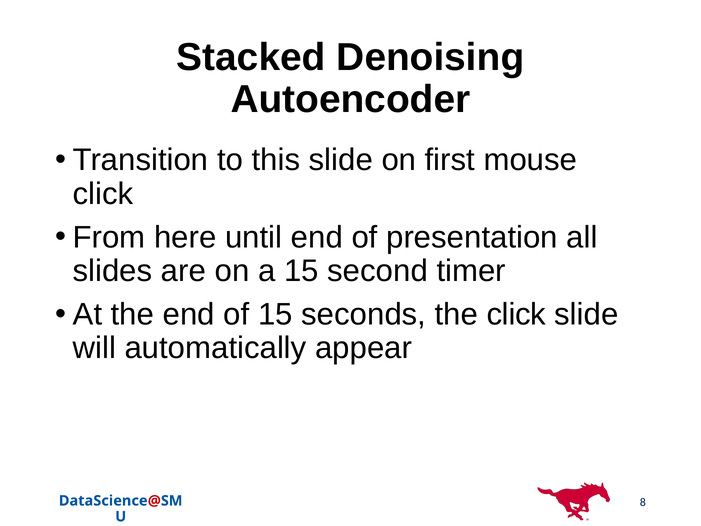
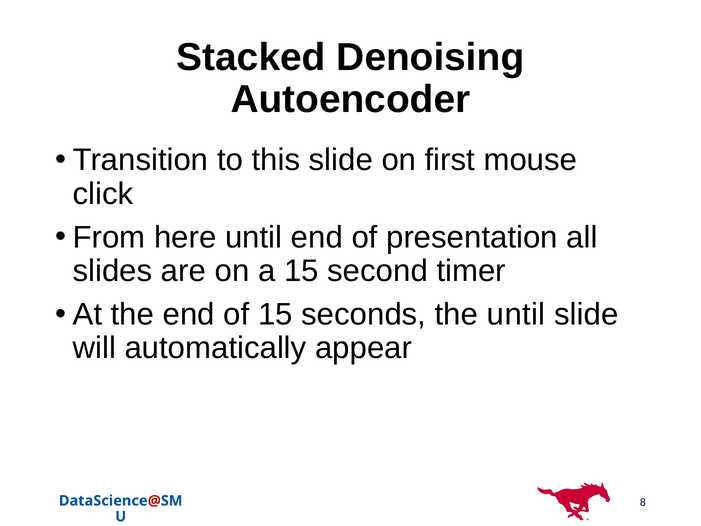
the click: click -> until (516, 314)
